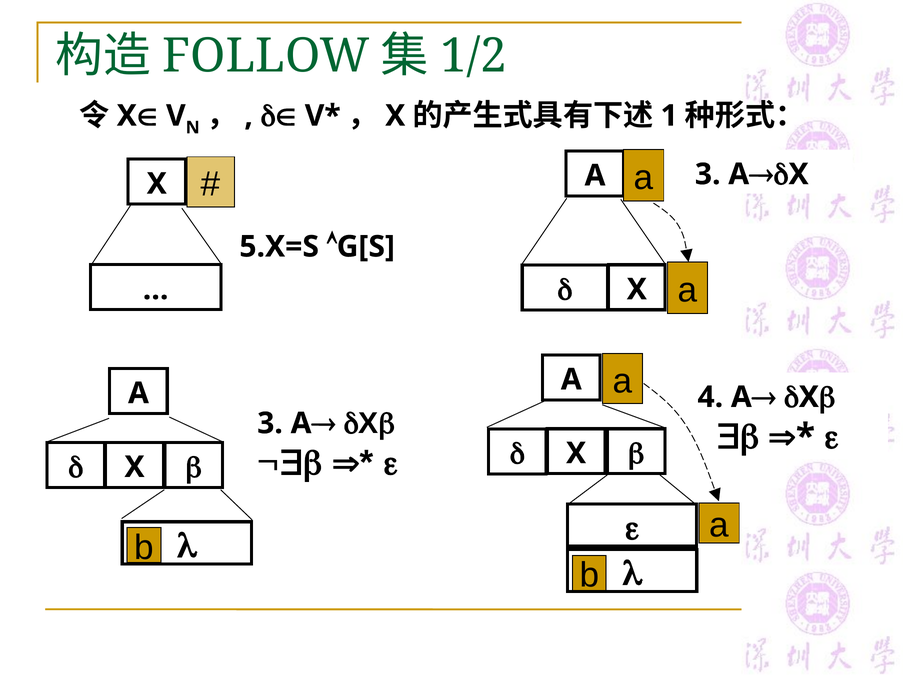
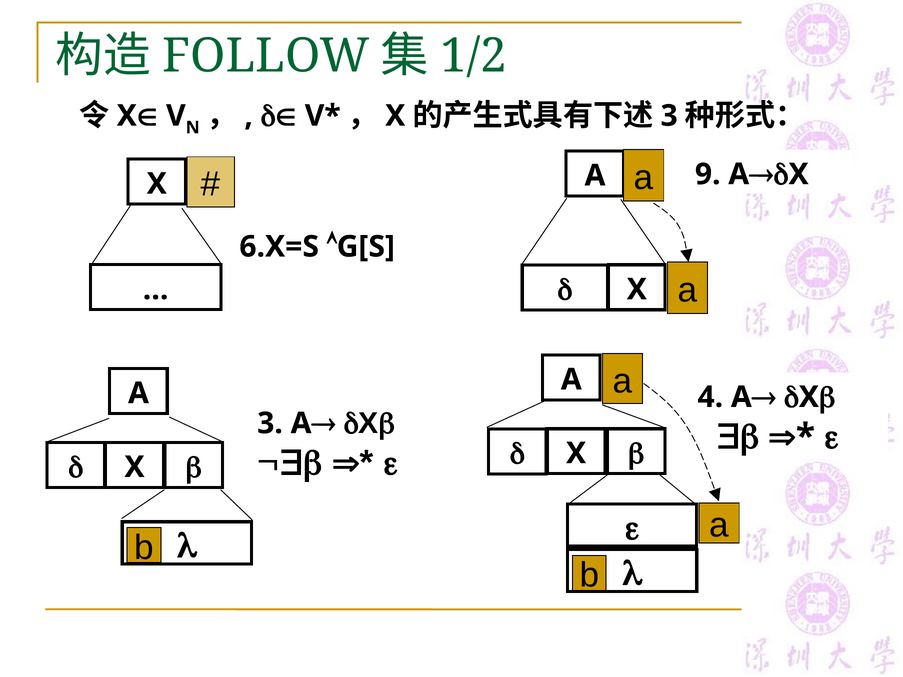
1: 1 -> 3 (669, 116)
3: 3 -> 9 (708, 174)
5.X=S: 5.X=S -> 6.X=S (279, 247)
